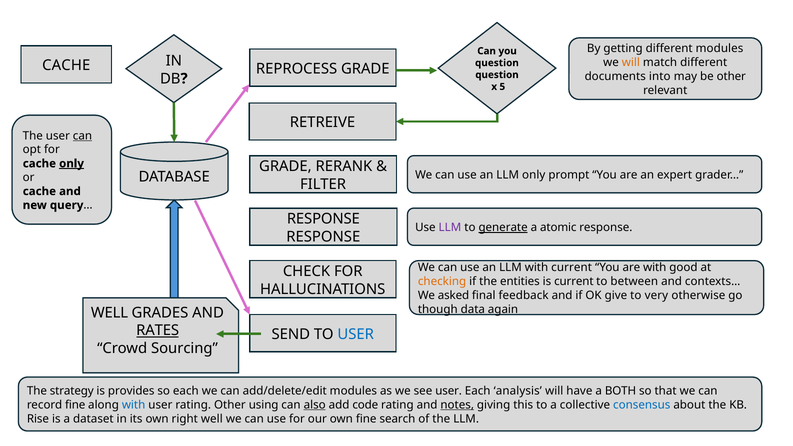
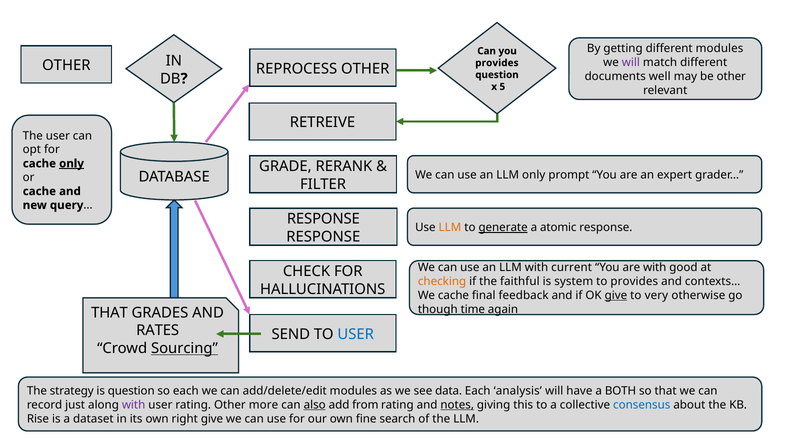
will colour: orange -> purple (631, 63)
question: question -> provides (497, 63)
CACHE: CACHE -> OTHER (66, 65)
REPROCESS GRADE: GRADE -> OTHER (365, 69)
into: into -> well (660, 76)
can underline: present -> none (82, 136)
LLM colour: purple -> orange (450, 228)
entities: entities -> faithful (520, 281)
is current: current -> system (574, 281)
to between: between -> provides (634, 281)
We asked: asked -> cache (453, 295)
give underline: none -> present (616, 295)
data: data -> time (473, 309)
WELL: WELL -> THAT (109, 313)
RATES underline: present -> none (158, 331)
Sourcing underline: none -> present (184, 348)
is provides: provides -> question (131, 391)
see user: user -> data (449, 391)
record fine: fine -> just (75, 405)
with colour: blue -> purple (134, 405)
using: using -> more (264, 405)
code: code -> from (365, 405)
right well: well -> give (212, 419)
